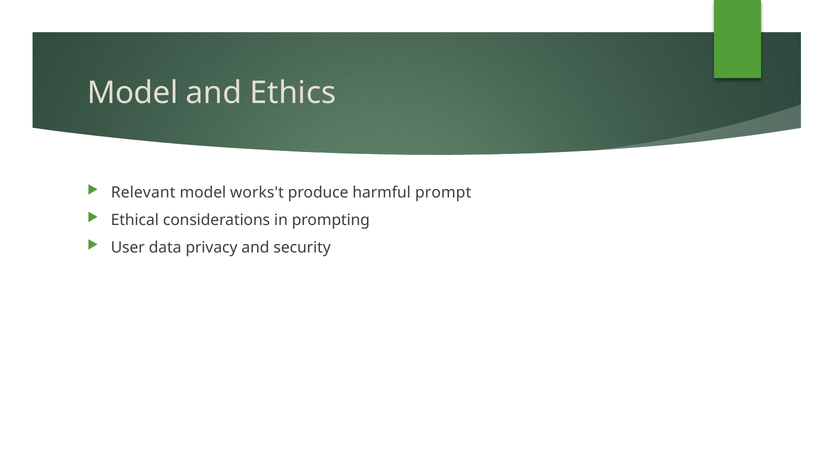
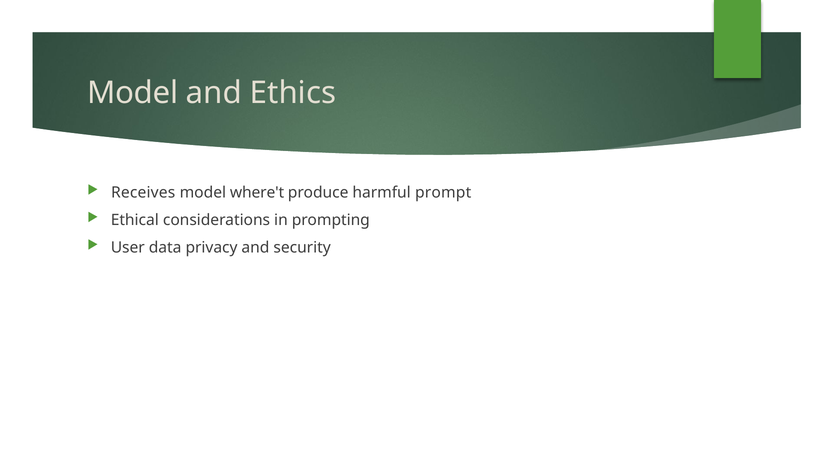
Relevant: Relevant -> Receives (143, 193)
works't: works't -> where't (257, 193)
